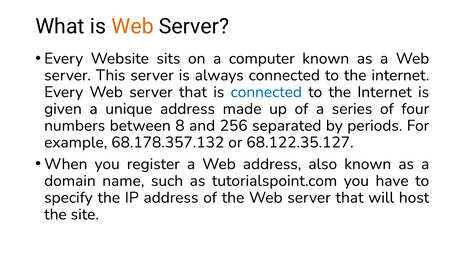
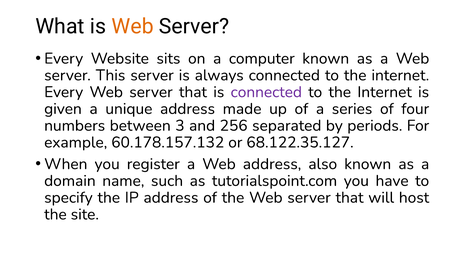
connected colour: blue -> purple (266, 92)
8: 8 -> 3 (180, 125)
68.178.357.132: 68.178.357.132 -> 60.178.157.132 (168, 142)
